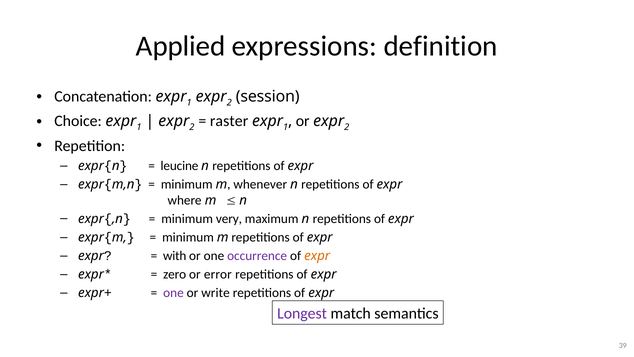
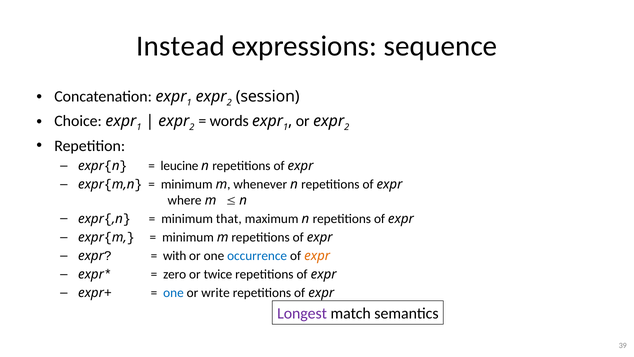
Applied: Applied -> Instead (181, 46)
definition: definition -> sequence (440, 46)
raster: raster -> words (229, 121)
very: very -> that (229, 219)
occurrence colour: purple -> blue (257, 256)
error: error -> twice (218, 274)
one colour: purple -> blue (173, 293)
